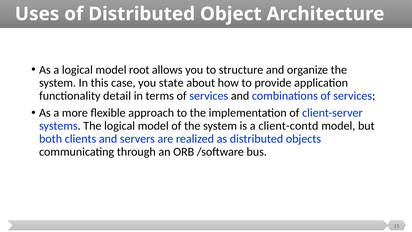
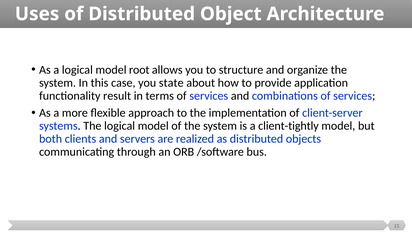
detail: detail -> result (117, 96)
client-contd: client-contd -> client-tightly (288, 126)
